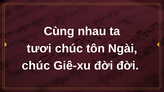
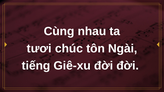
chúc: chúc -> tiếng (36, 66)
